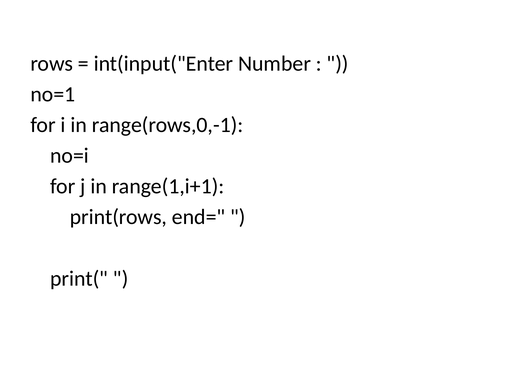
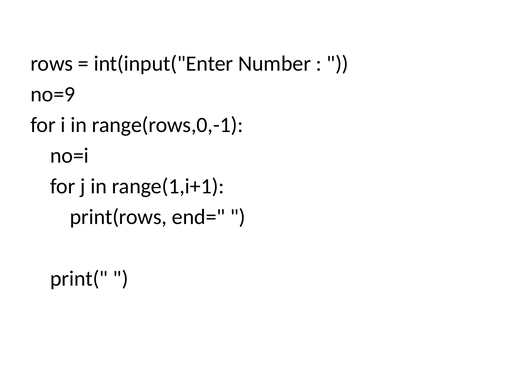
no=1: no=1 -> no=9 (53, 94)
